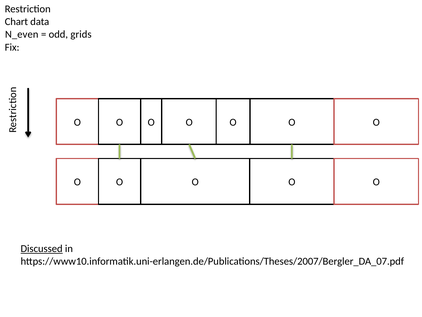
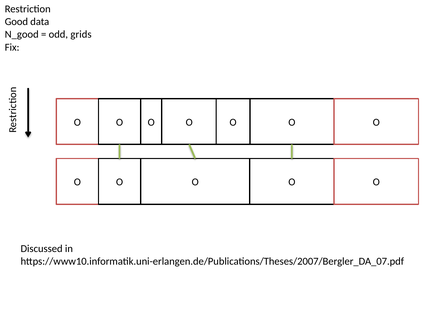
Chart: Chart -> Good (16, 22)
N_even: N_even -> N_good (22, 34)
Discussed underline: present -> none (42, 248)
